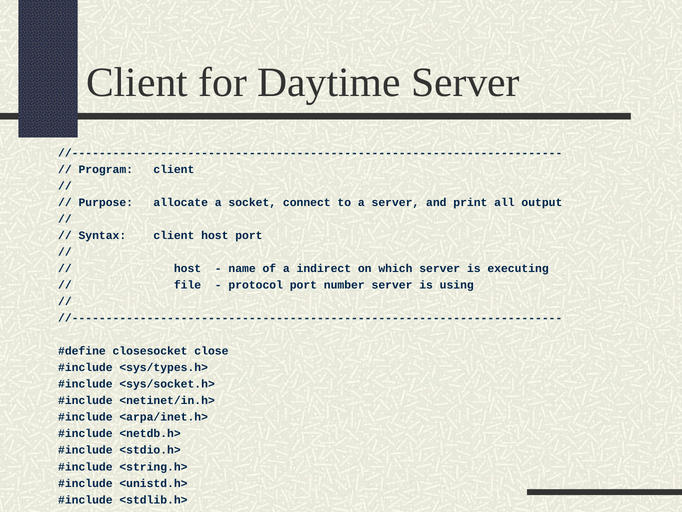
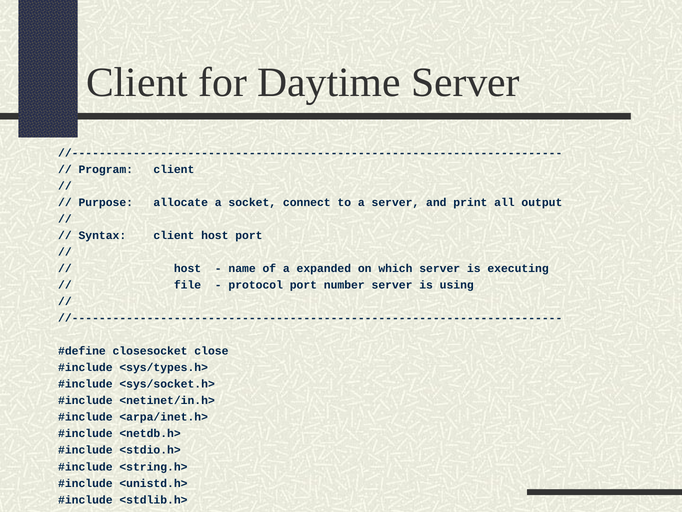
indirect: indirect -> expanded (324, 268)
